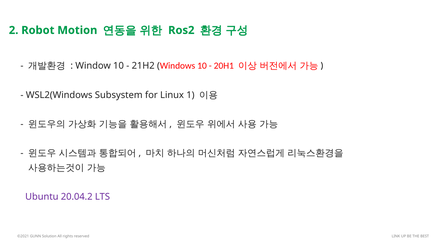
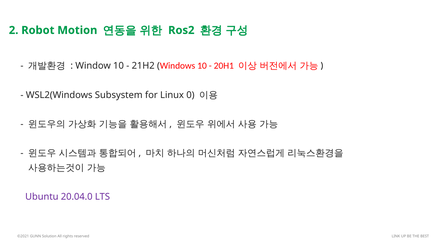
1: 1 -> 0 (190, 95)
20.04.2: 20.04.2 -> 20.04.0 (77, 196)
